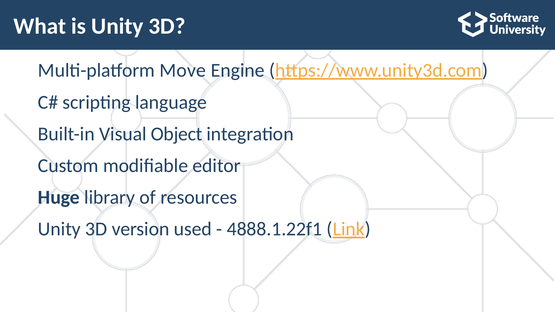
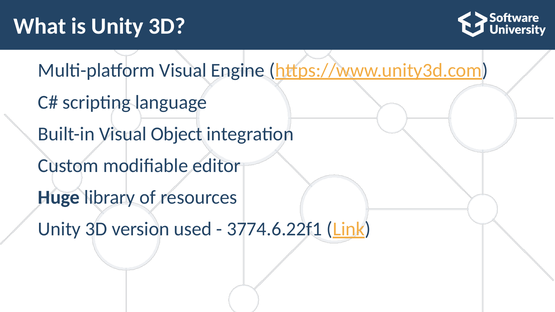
Move: Move -> Visual (183, 70)
4888.1.22f1: 4888.1.22f1 -> 3774.6.22f1 (274, 229)
